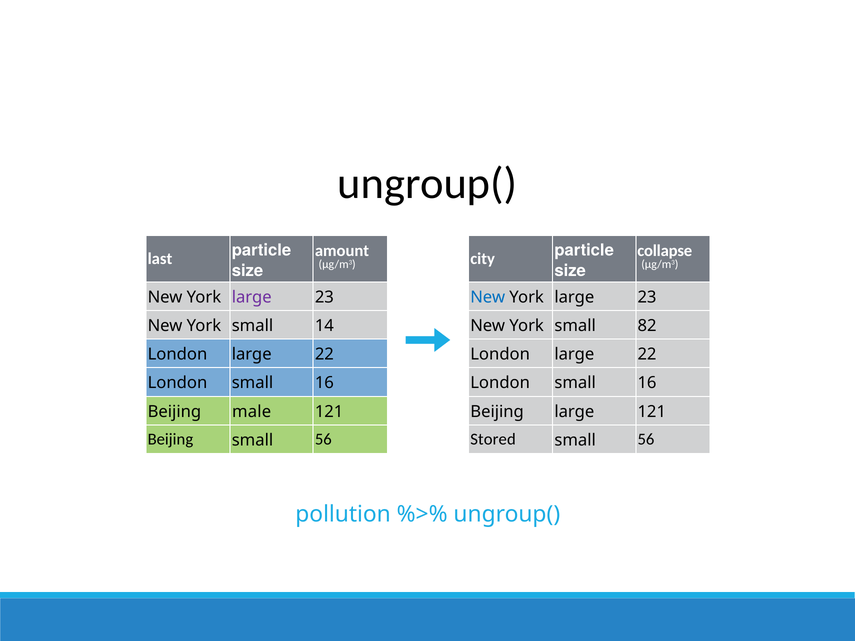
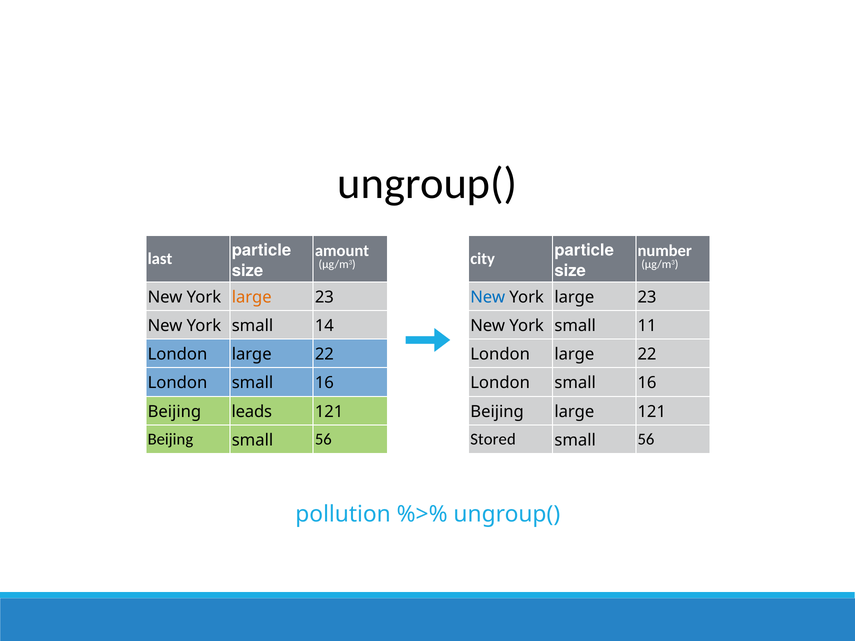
collapse: collapse -> number (665, 251)
large colour: purple -> orange (252, 297)
82: 82 -> 11 (647, 326)
male: male -> leads (252, 412)
